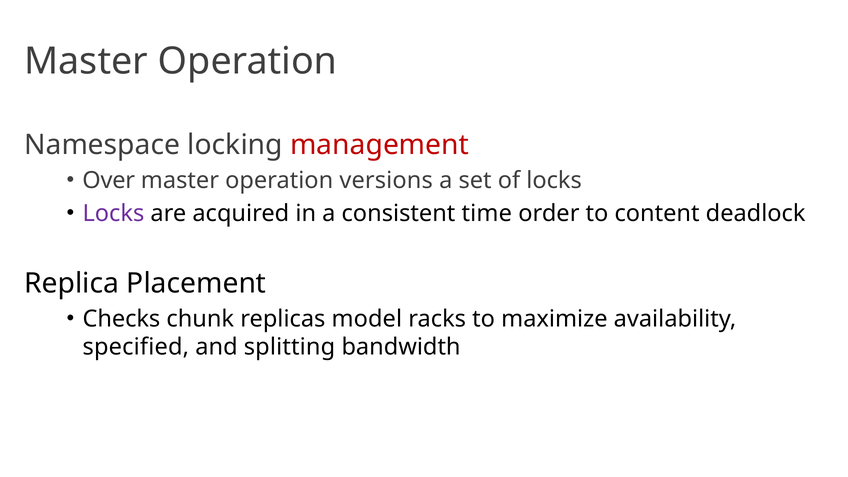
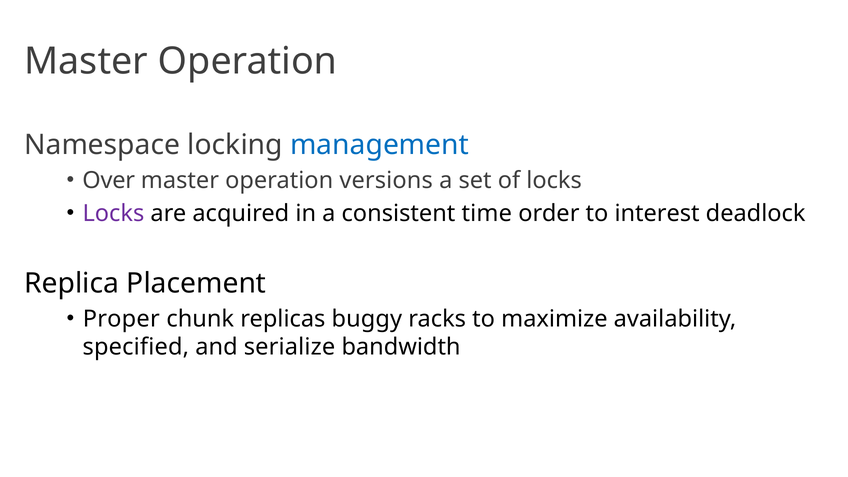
management colour: red -> blue (380, 145)
content: content -> interest (657, 213)
Checks: Checks -> Proper (121, 319)
model: model -> buggy (367, 319)
splitting: splitting -> serialize (289, 347)
